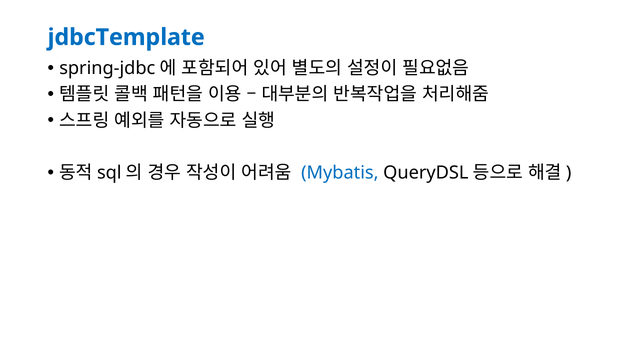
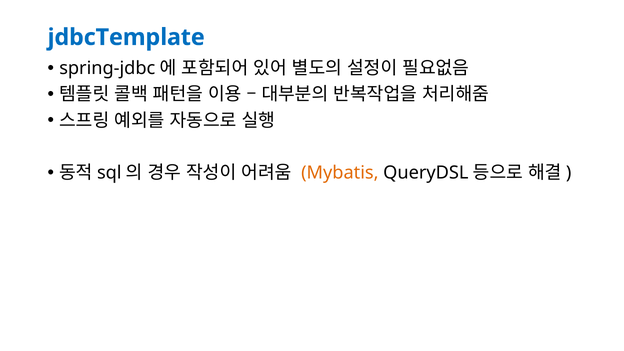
Mybatis colour: blue -> orange (340, 173)
